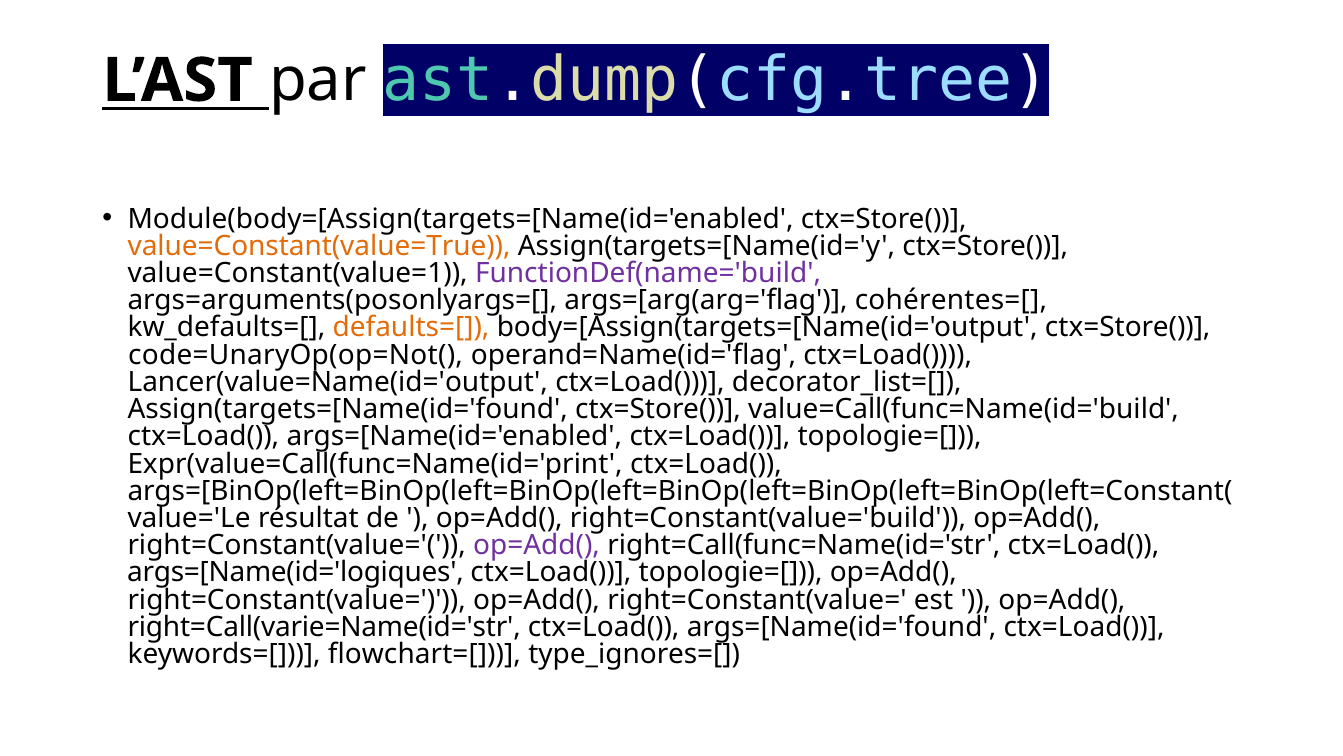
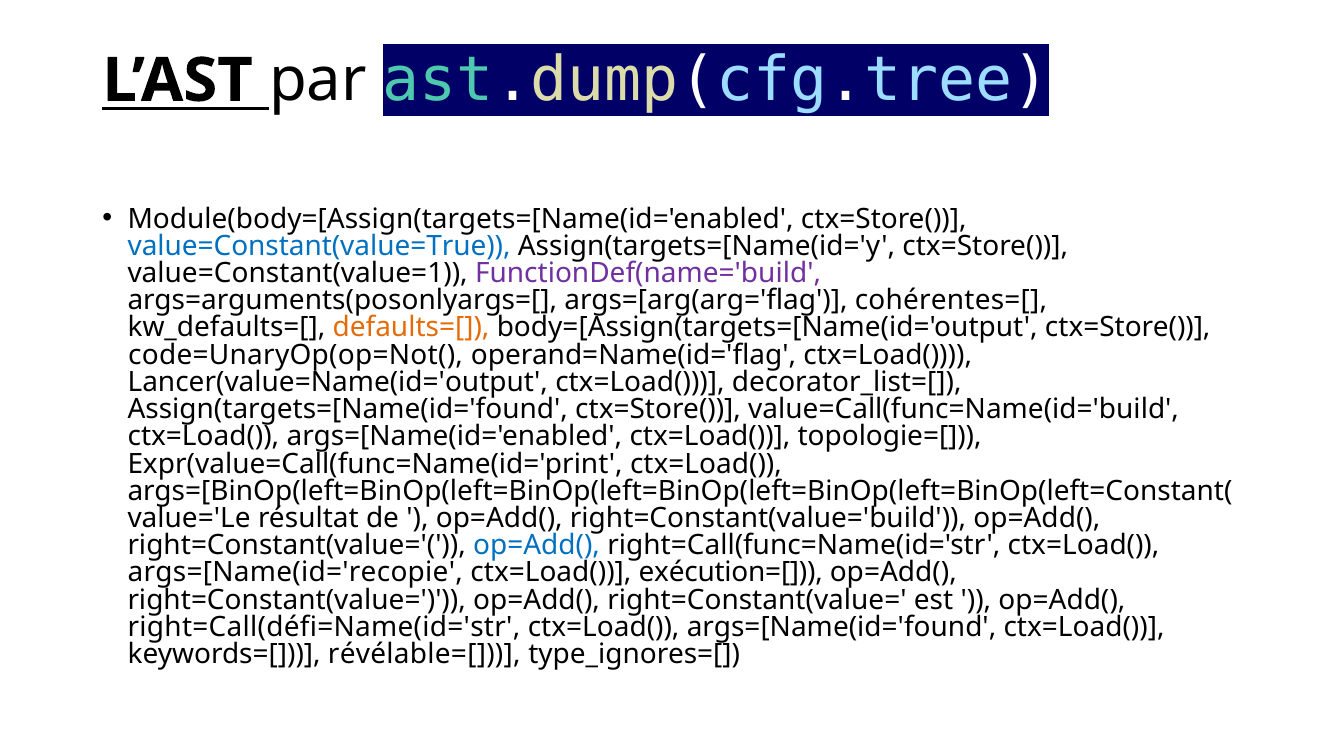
value=Constant(value=True colour: orange -> blue (319, 246)
op=Add( colour: purple -> blue (537, 545)
args=[Name(id='logiques: args=[Name(id='logiques -> args=[Name(id='recopie (295, 572)
topologie=[: topologie=[ -> exécution=[ (731, 572)
right=Call(varie=Name(id='str: right=Call(varie=Name(id='str -> right=Call(défi=Name(id='str (324, 627)
flowchart=[: flowchart=[ -> révélable=[ (424, 654)
